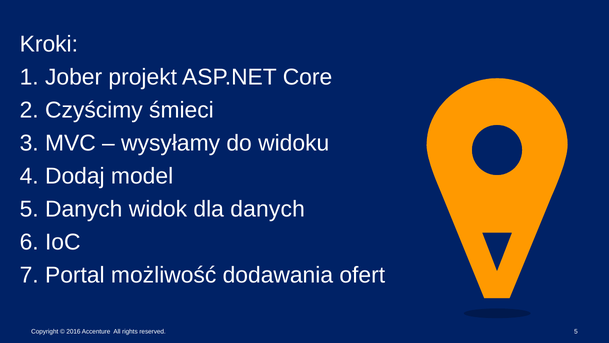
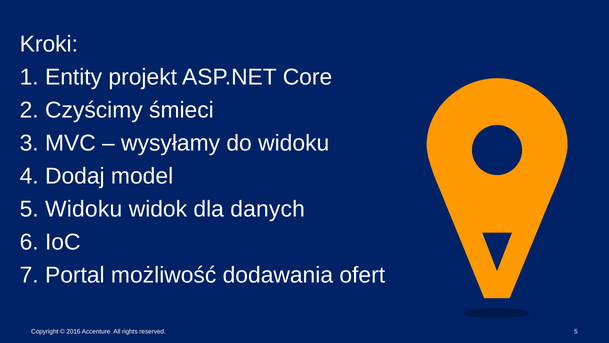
Jober: Jober -> Entity (74, 77)
5 Danych: Danych -> Widoku (84, 209)
